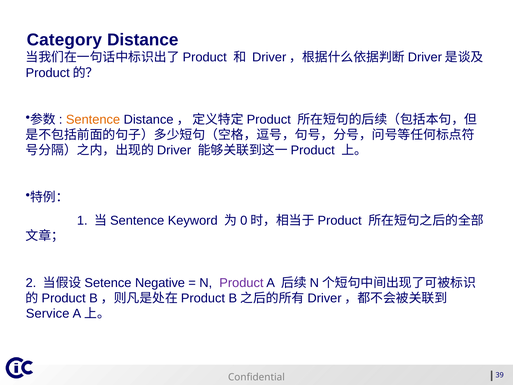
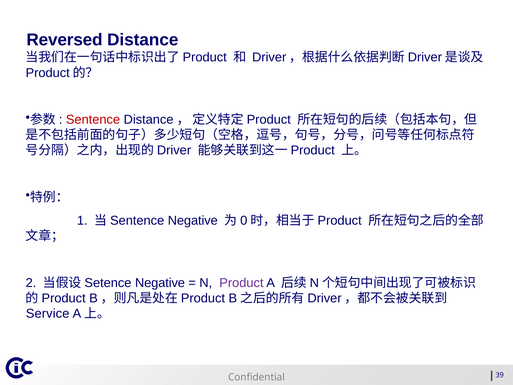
Category: Category -> Reversed (64, 40)
Sentence colour: orange -> red (93, 120)
Keyword: Keyword -> Negative (193, 221)
